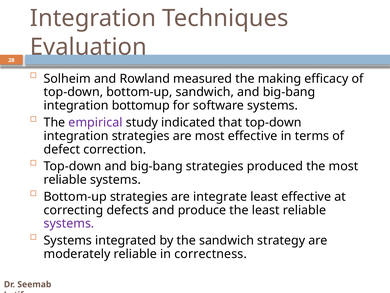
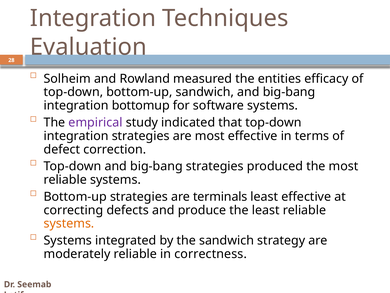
making: making -> entities (279, 79)
integrate: integrate -> terminals (220, 196)
systems colour: purple -> orange (69, 223)
